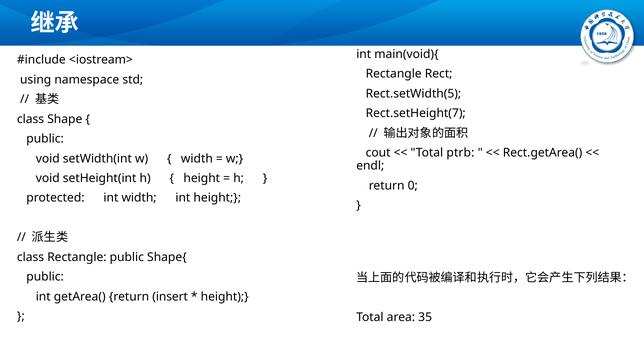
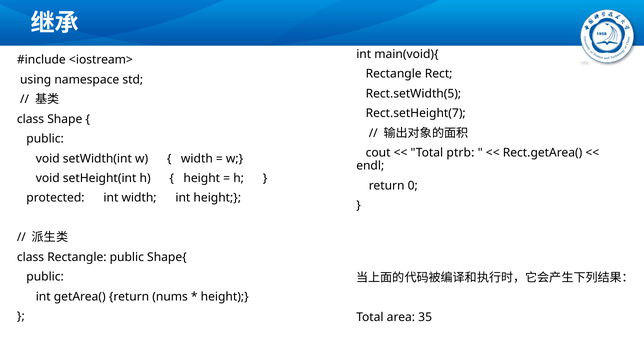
insert: insert -> nums (170, 297)
